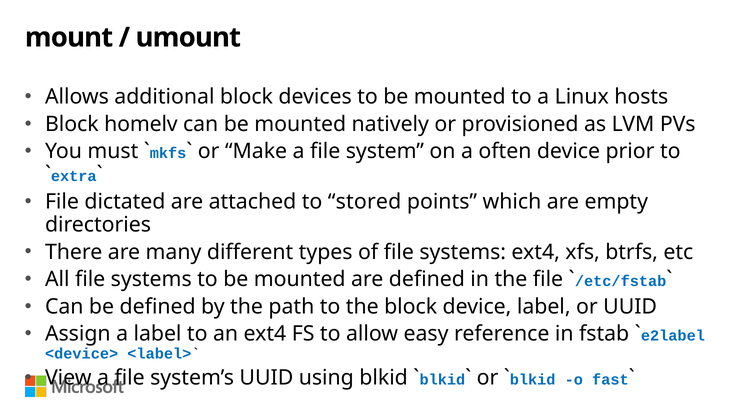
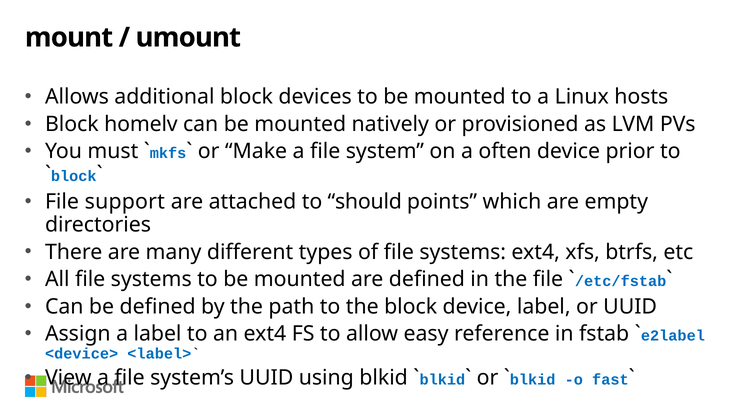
extra: extra -> block (74, 176)
dictated: dictated -> support (125, 201)
stored: stored -> should (365, 201)
